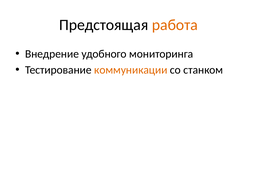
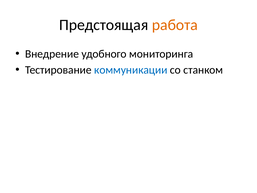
коммуникации colour: orange -> blue (131, 70)
